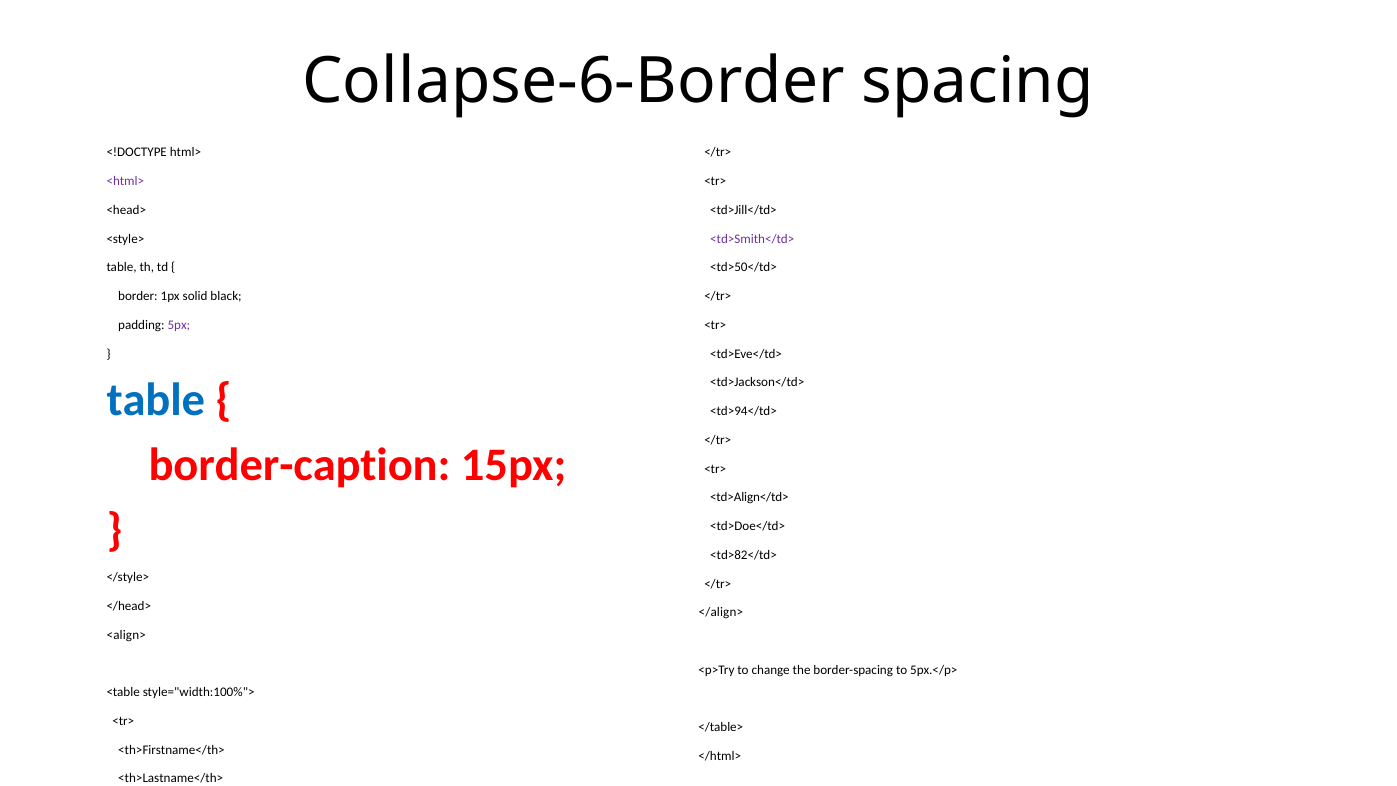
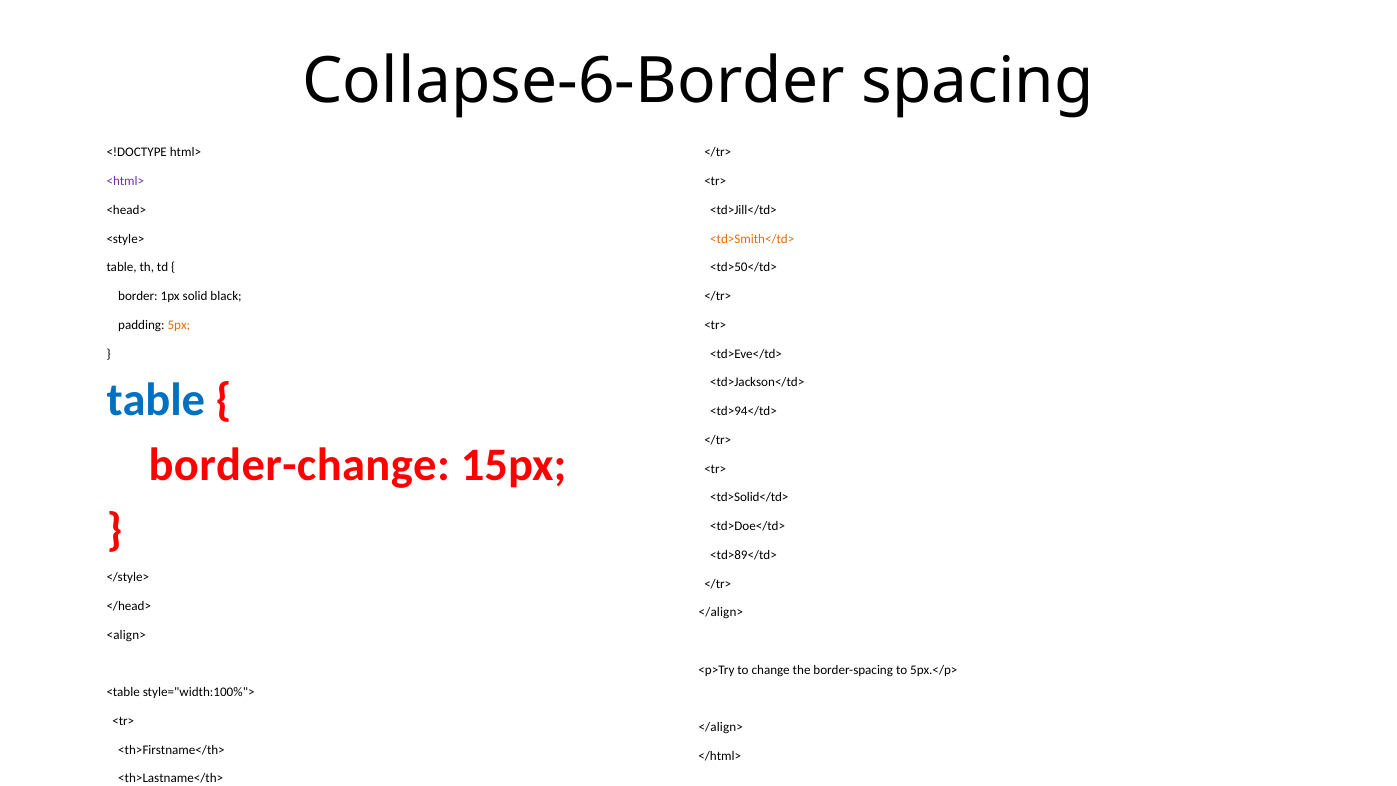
<td>Smith</td> colour: purple -> orange (752, 239)
5px colour: purple -> orange (179, 325)
border-caption: border-caption -> border-change (299, 465)
<td>Align</td>: <td>Align</td> -> <td>Solid</td> (749, 497)
<td>82</td>: <td>82</td> -> <td>89</td> (744, 555)
</table>: </table> -> </align> (721, 727)
